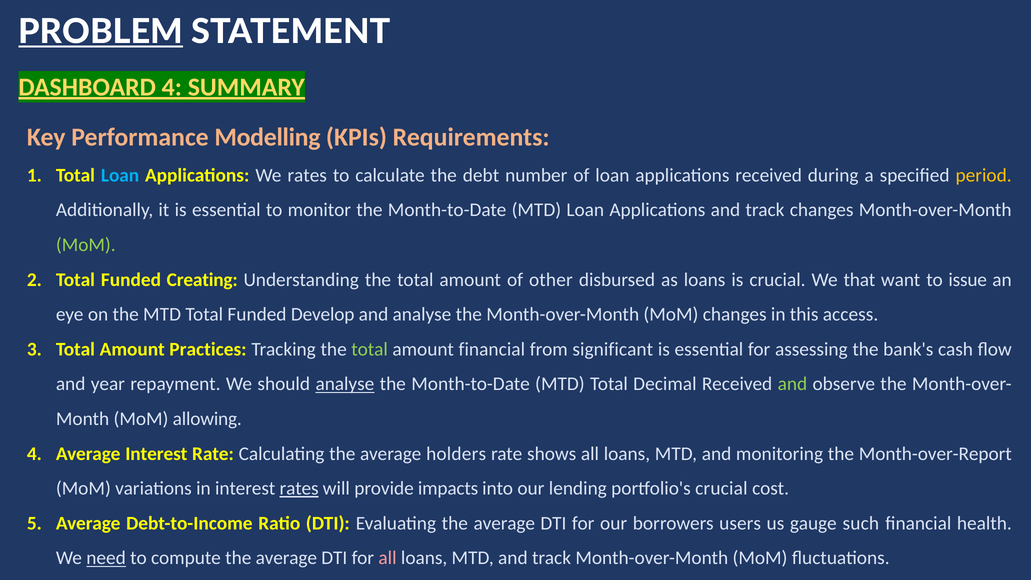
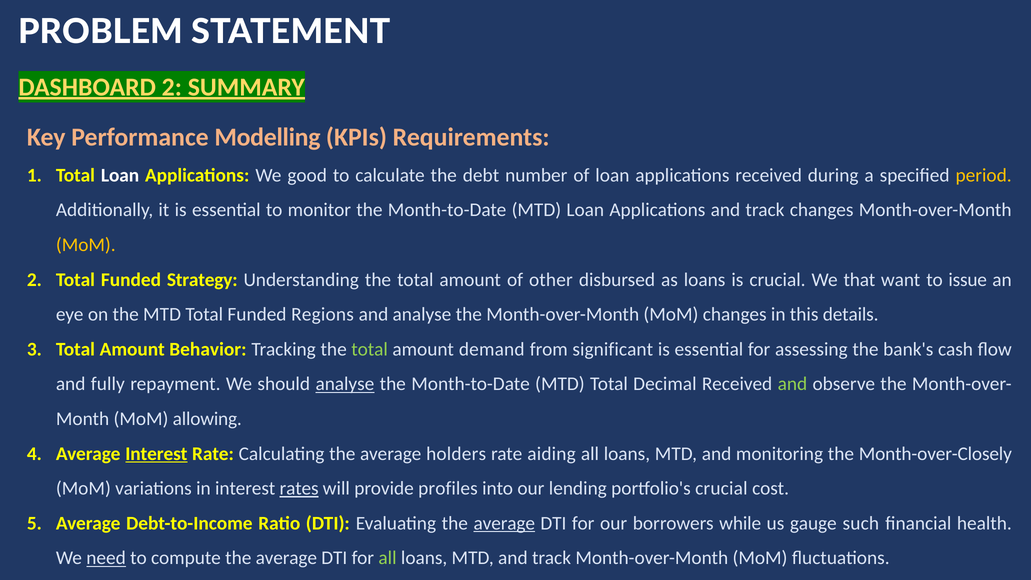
PROBLEM underline: present -> none (101, 32)
DASHBOARD 4: 4 -> 2 (172, 87)
Loan colour: light blue -> white (120, 175)
We rates: rates -> good (307, 175)
MoM colour: light green -> yellow (86, 245)
Creating: Creating -> Strategy (202, 280)
Develop: Develop -> Regions (323, 314)
access: access -> details (851, 314)
Practices: Practices -> Behavior (208, 349)
amount financial: financial -> demand (492, 349)
year: year -> fully (108, 384)
Interest underline: none -> present (156, 454)
shows: shows -> aiding (552, 454)
Month-over-Report: Month-over-Report -> Month-over-Closely (935, 454)
impacts: impacts -> profiles (448, 488)
average underline: none -> present (504, 523)
users: users -> while (740, 523)
all colour: pink -> light green (388, 558)
